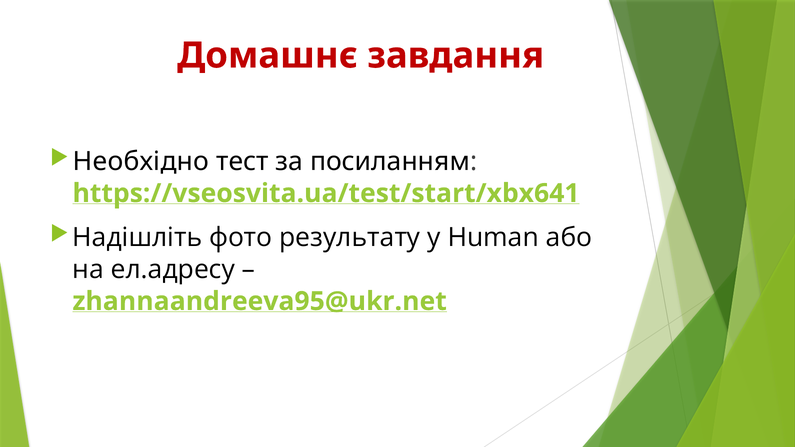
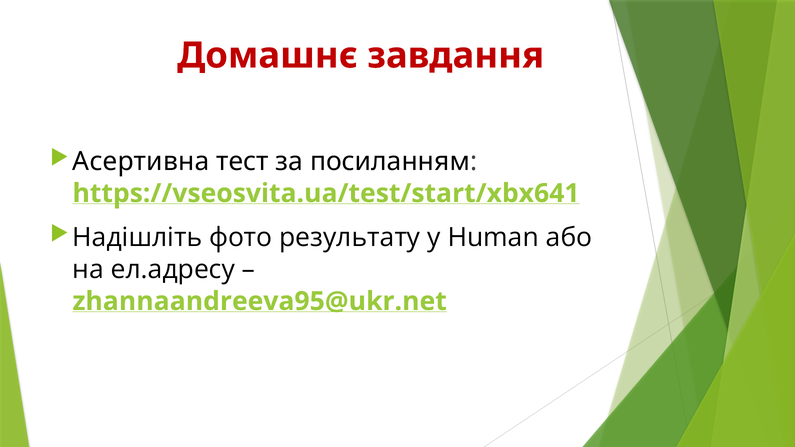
Необхідно: Необхідно -> Асертивна (141, 162)
